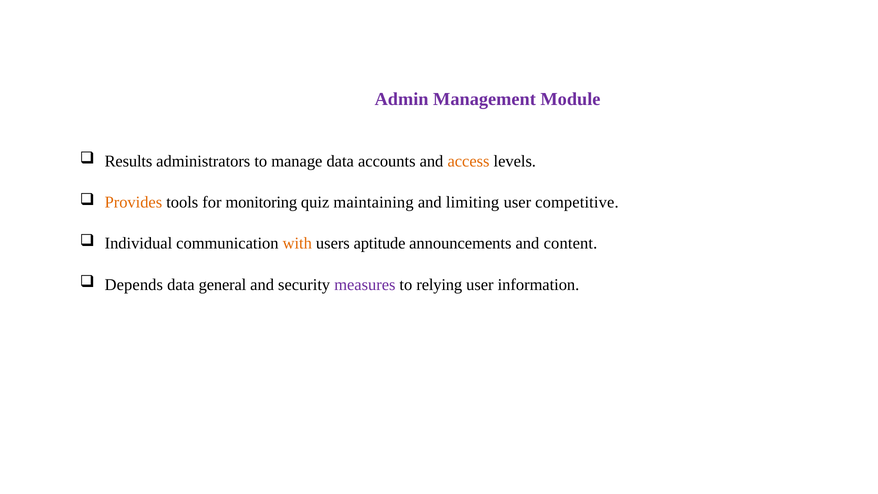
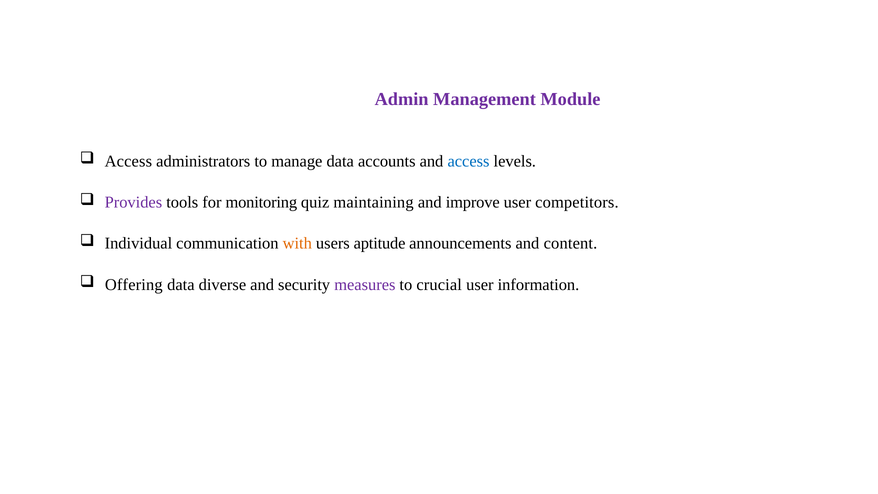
Results: Results -> Access (128, 161)
access colour: orange -> blue (469, 161)
Provides colour: orange -> purple (133, 202)
limiting: limiting -> improve (473, 202)
competitive: competitive -> competitors (577, 202)
Depends: Depends -> Offering (134, 285)
general: general -> diverse (222, 285)
relying: relying -> crucial (439, 285)
